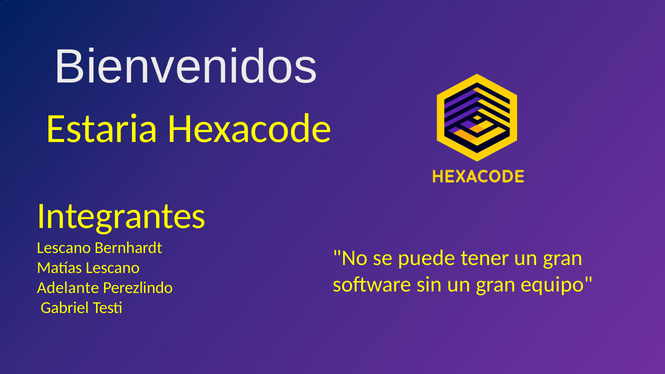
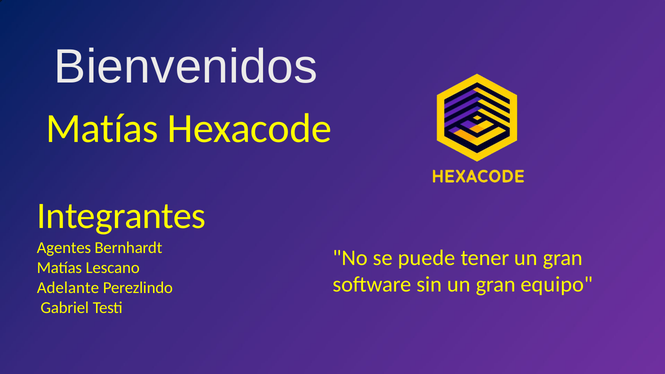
Estaria: Estaria -> Matías (102, 129)
Lescano: Lescano -> Agentes (64, 248)
